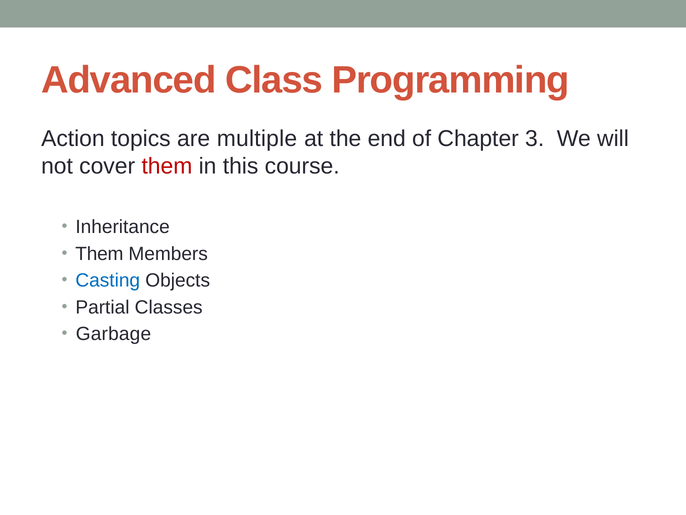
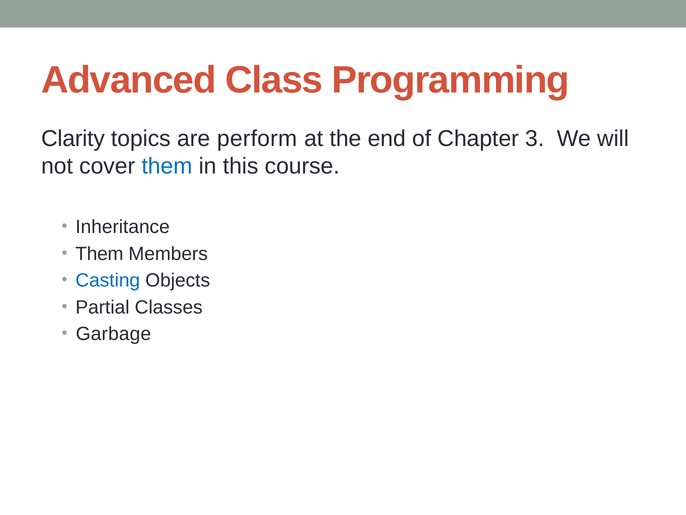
Action: Action -> Clarity (73, 139)
multiple: multiple -> perform (257, 139)
them colour: red -> blue (167, 166)
